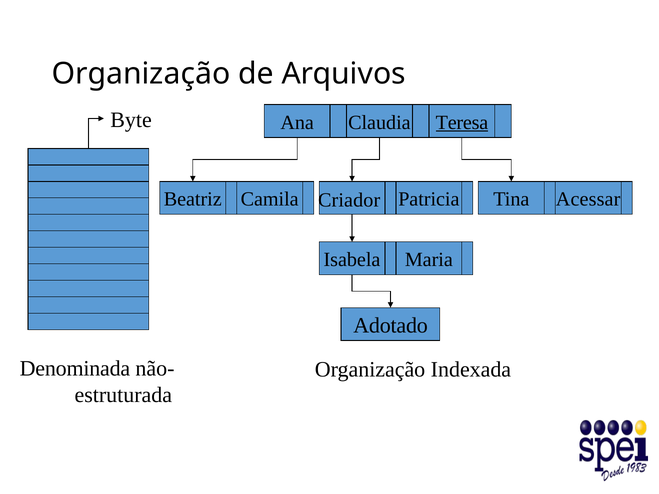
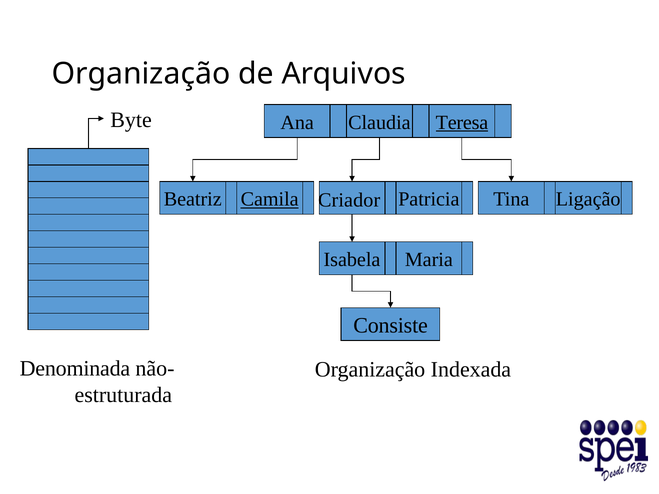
Camila underline: none -> present (270, 199)
Acessar: Acessar -> Ligação (588, 199)
Adotado: Adotado -> Consiste (391, 326)
